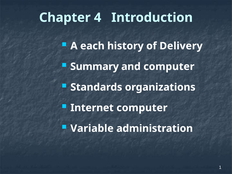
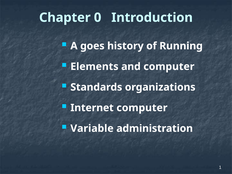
4: 4 -> 0 (98, 18)
each: each -> goes (92, 46)
Delivery: Delivery -> Running (181, 46)
Summary: Summary -> Elements (94, 67)
